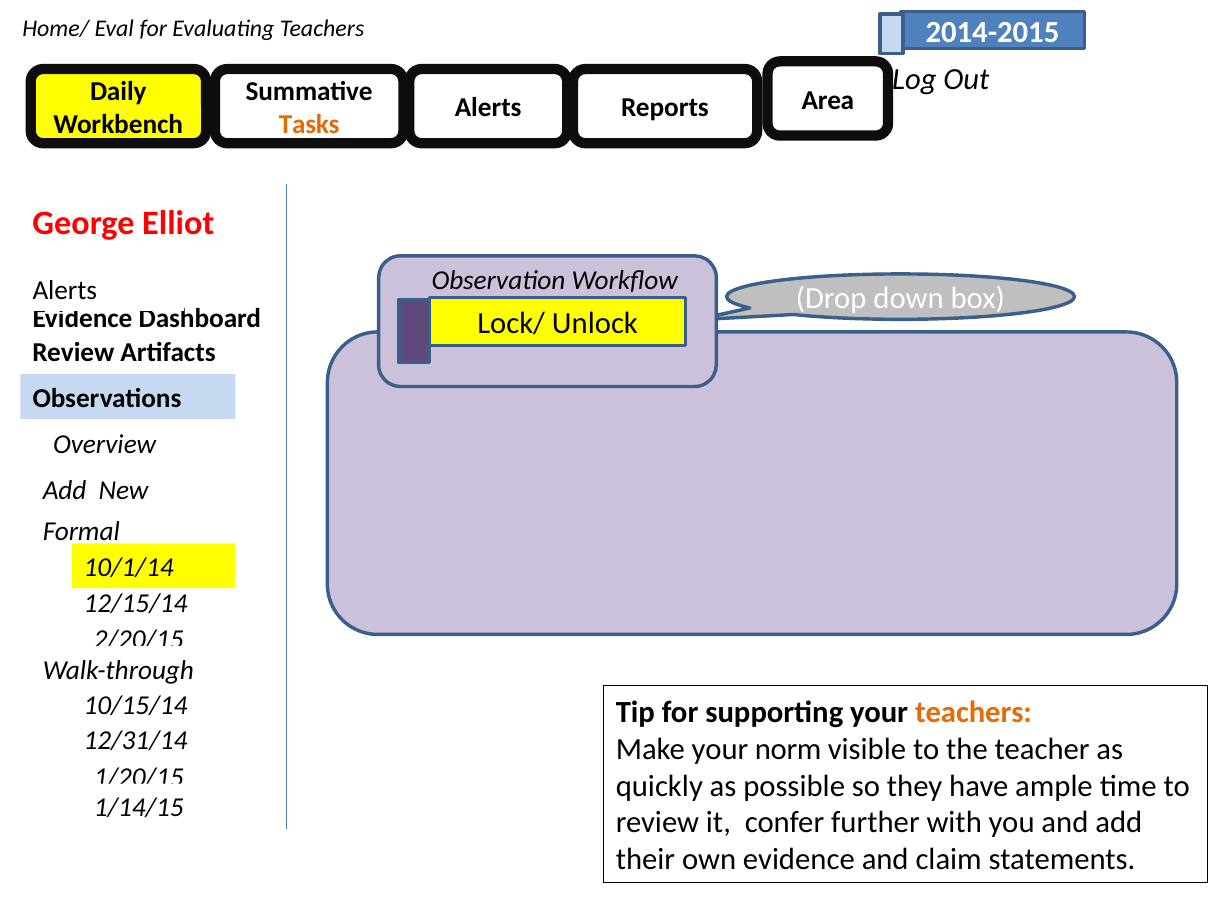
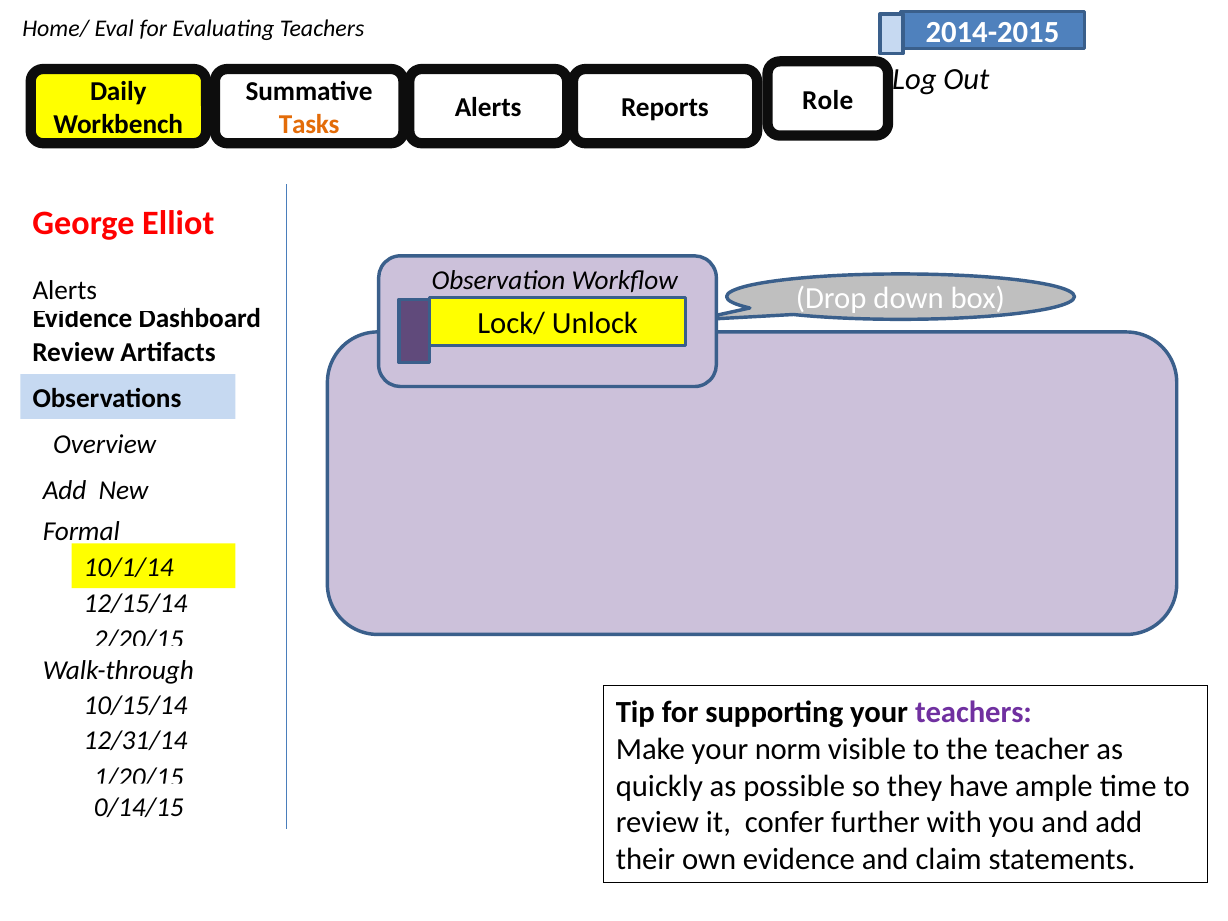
Area: Area -> Role (828, 100)
teachers colour: orange -> purple (973, 712)
1/14/15: 1/14/15 -> 0/14/15 (139, 808)
